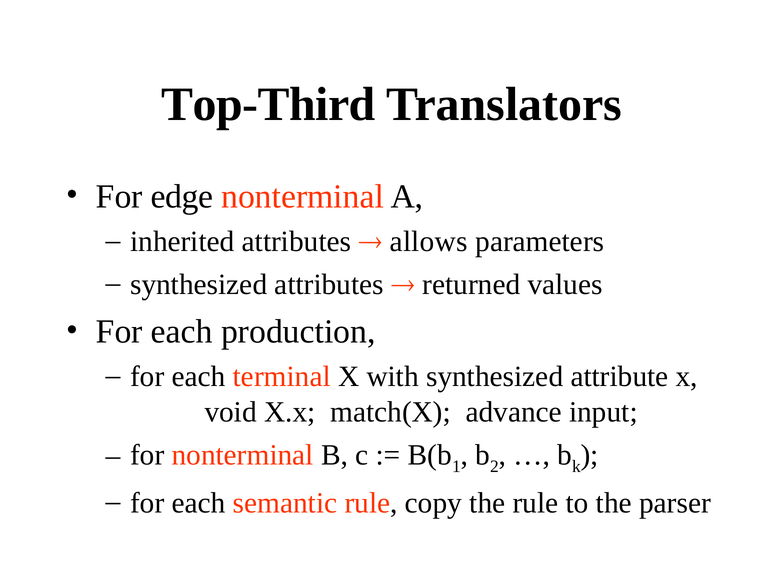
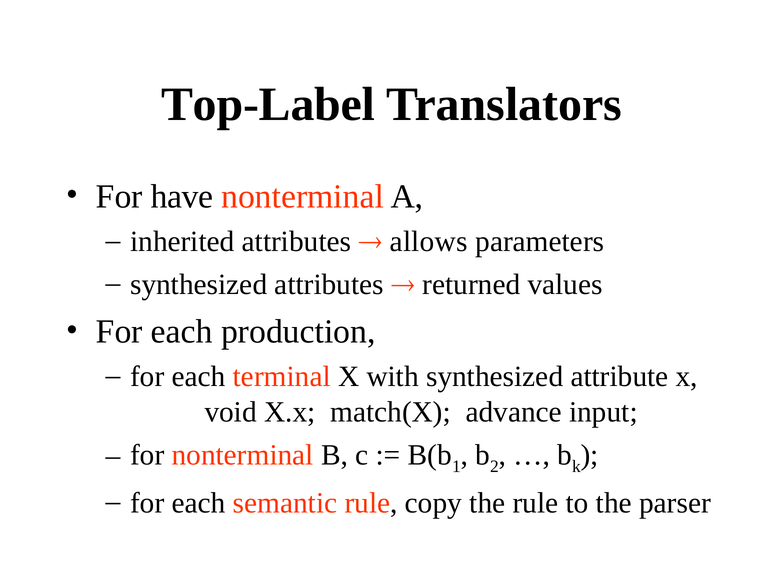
Top-Third: Top-Third -> Top-Label (268, 105)
edge: edge -> have (182, 196)
